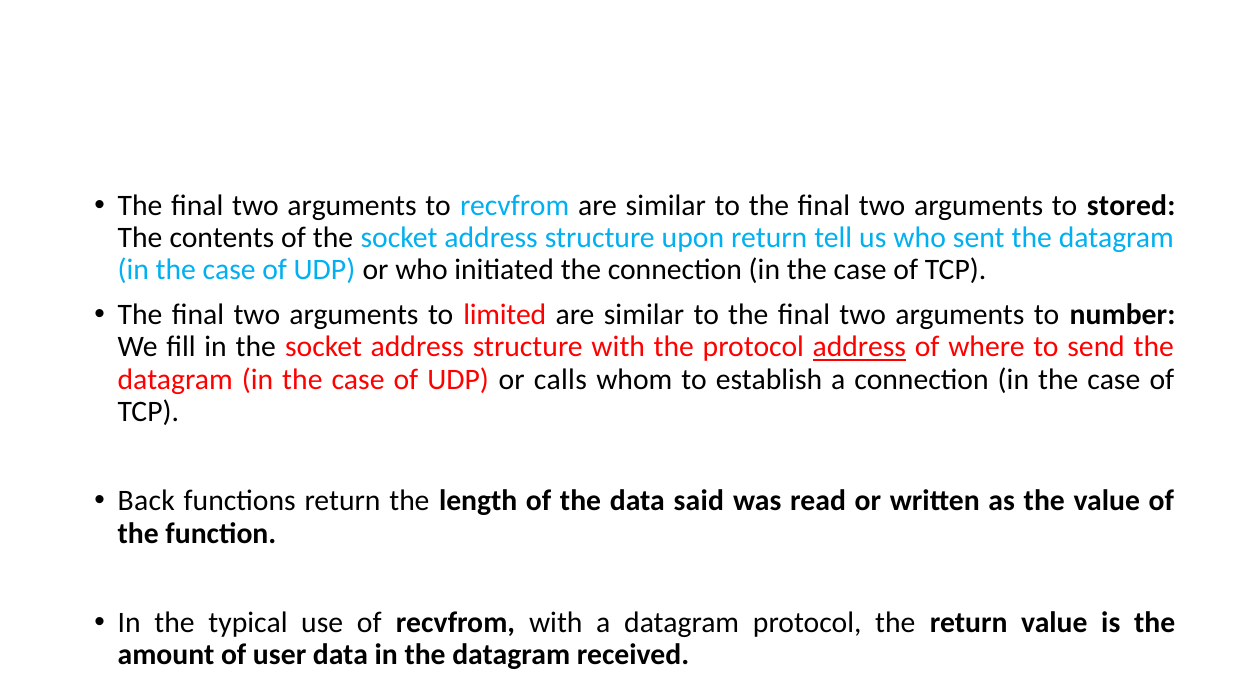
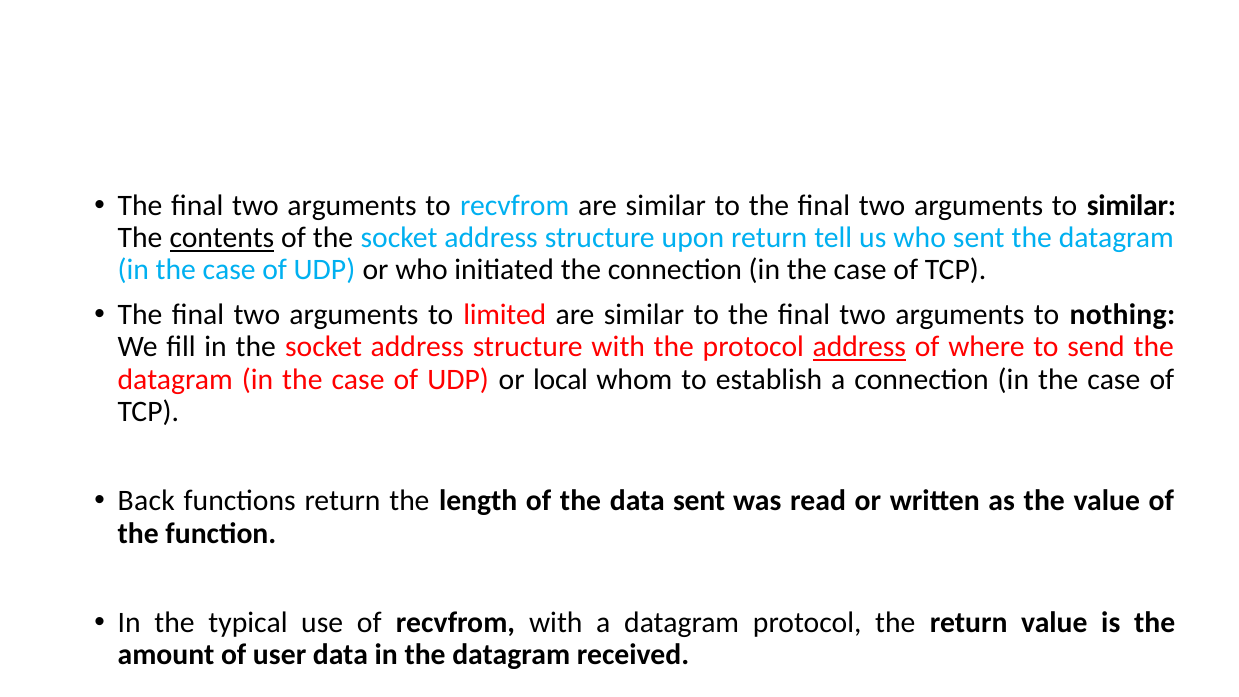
to stored: stored -> similar (1131, 206)
contents underline: none -> present (222, 238)
number: number -> nothing (1122, 315)
calls: calls -> local (561, 379)
data said: said -> sent (699, 501)
